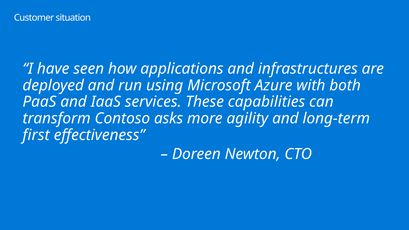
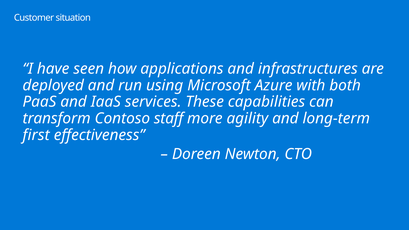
asks: asks -> staff (169, 118)
